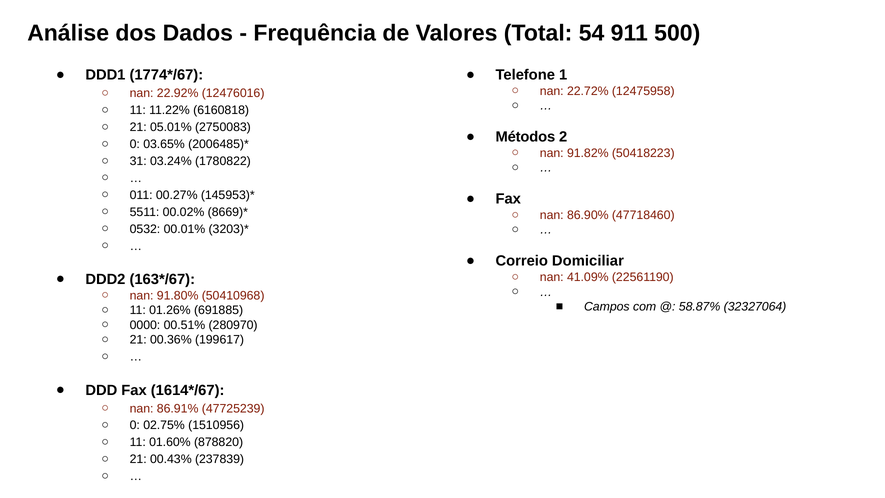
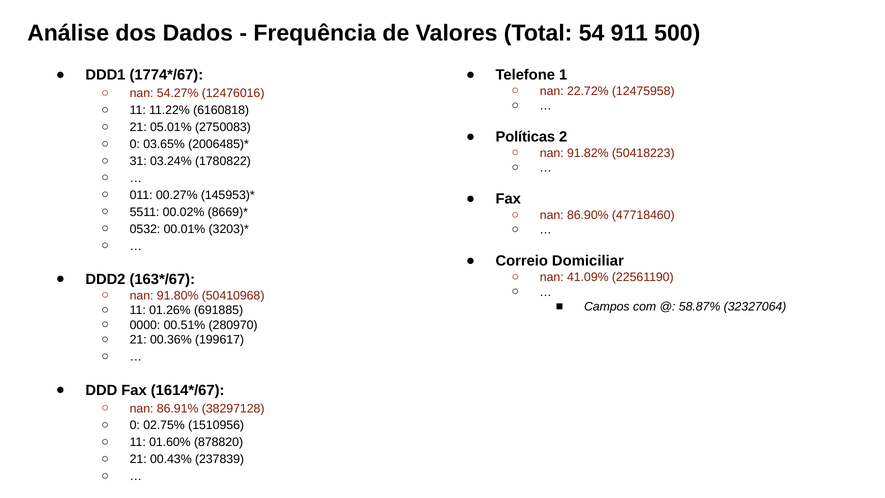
22.92%: 22.92% -> 54.27% (178, 93)
Métodos: Métodos -> Políticas (525, 137)
47725239: 47725239 -> 38297128 (233, 408)
